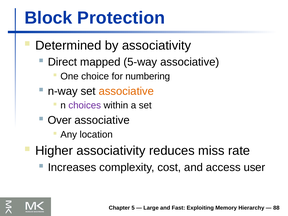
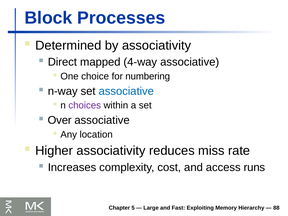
Protection: Protection -> Processes (121, 18)
5-way: 5-way -> 4-way (140, 62)
associative colour: orange -> blue (126, 91)
user: user -> runs (254, 167)
